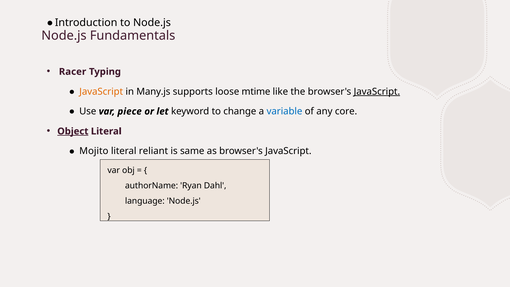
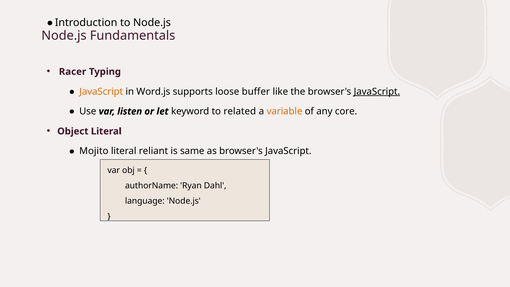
Many.js: Many.js -> Word.js (153, 92)
mtime: mtime -> buffer (256, 92)
piece: piece -> listen (130, 111)
change: change -> related (240, 111)
variable colour: blue -> orange (284, 111)
Object underline: present -> none (73, 131)
